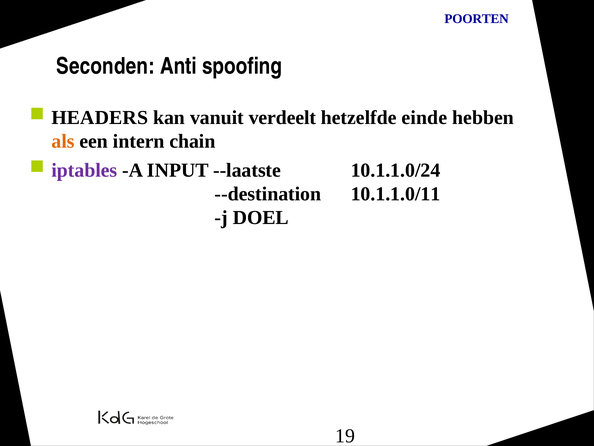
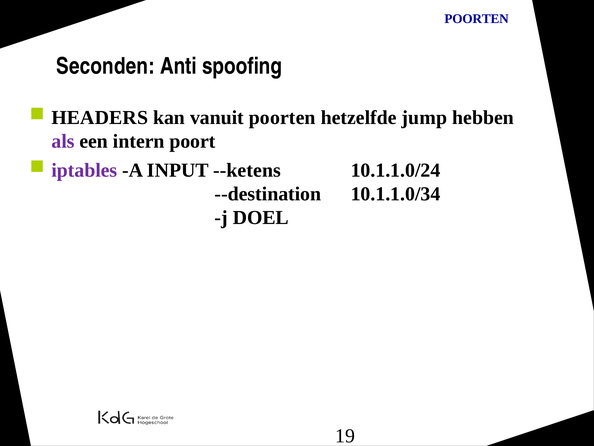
vanuit verdeelt: verdeelt -> poorten (282, 117)
einde: einde -> jump (424, 117)
als colour: orange -> purple (63, 141)
chain: chain -> poort (192, 141)
--laatste: --laatste -> --ketens (247, 170)
10.1.1.0/11: 10.1.1.0/11 -> 10.1.1.0/34 (396, 194)
